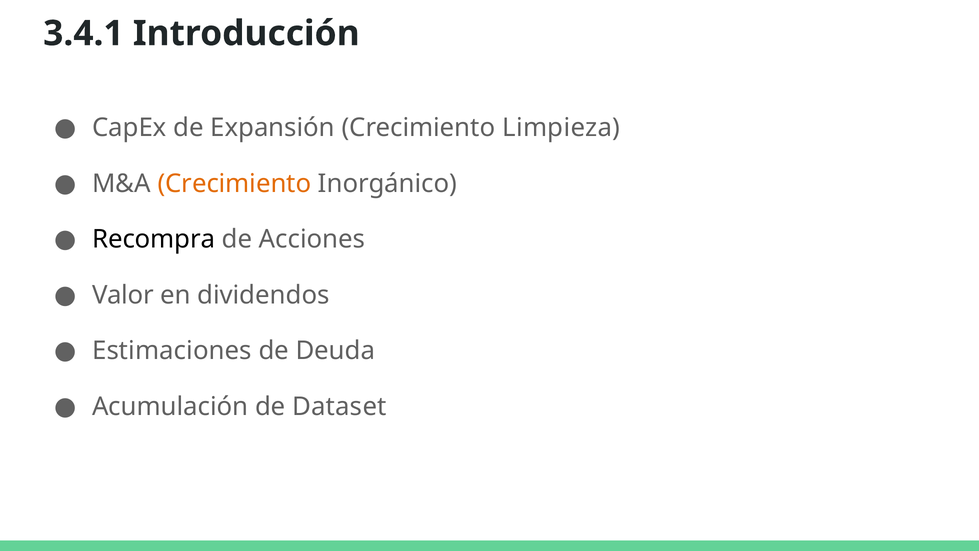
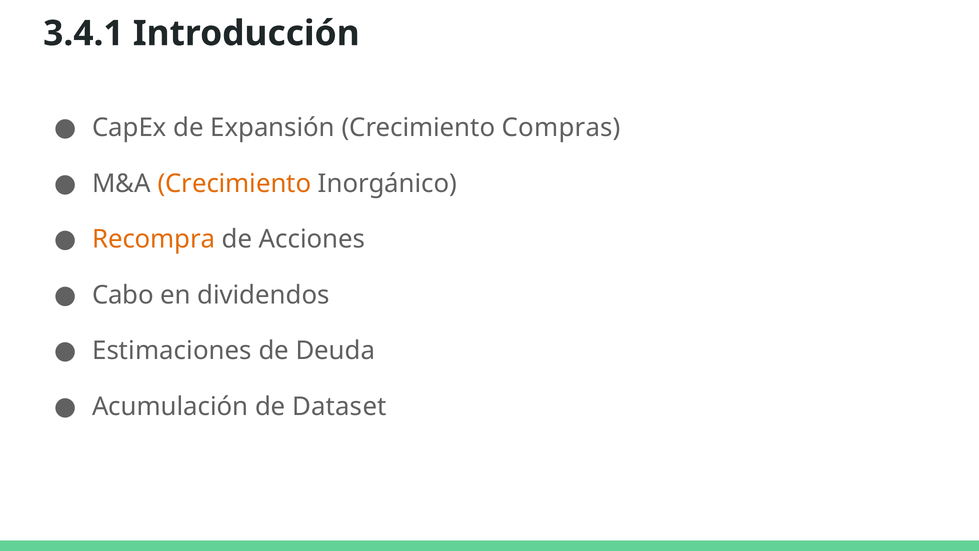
Limpieza: Limpieza -> Compras (561, 128)
Recompra colour: black -> orange (154, 239)
Valor: Valor -> Cabo (123, 295)
